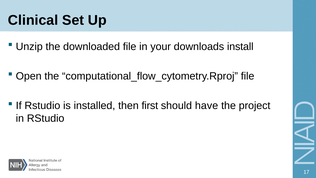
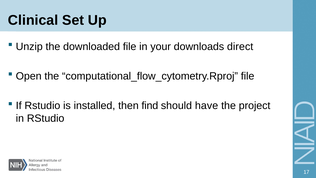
install: install -> direct (240, 47)
first: first -> find (150, 106)
